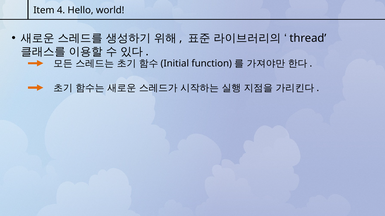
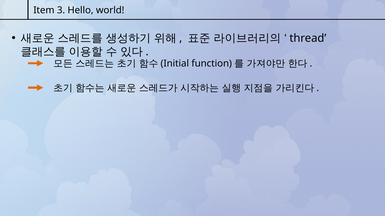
4: 4 -> 3 (61, 10)
